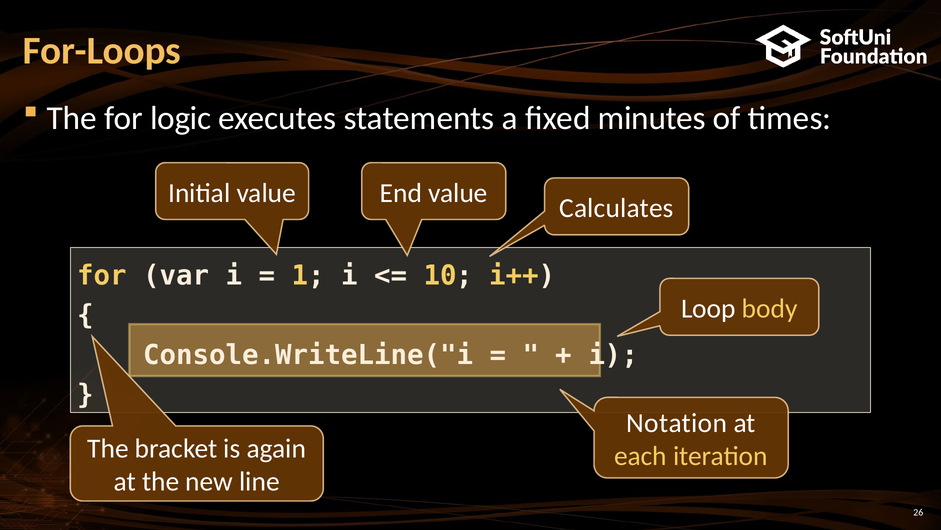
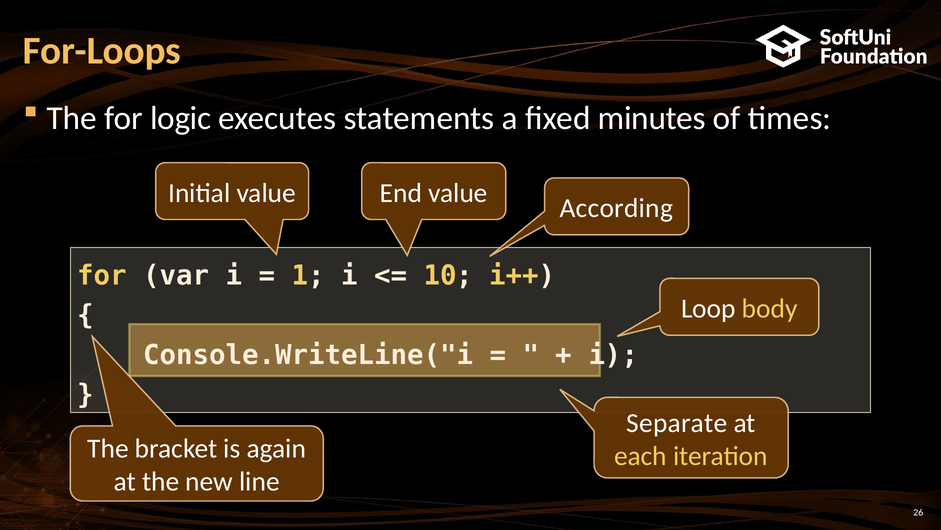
Calculates: Calculates -> According (616, 208)
Notation: Notation -> Separate (677, 423)
